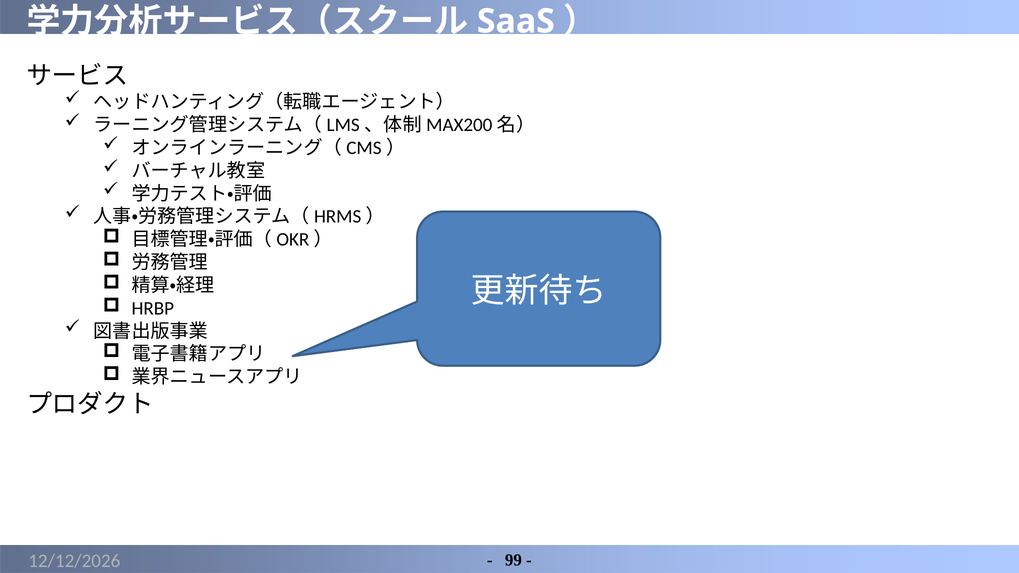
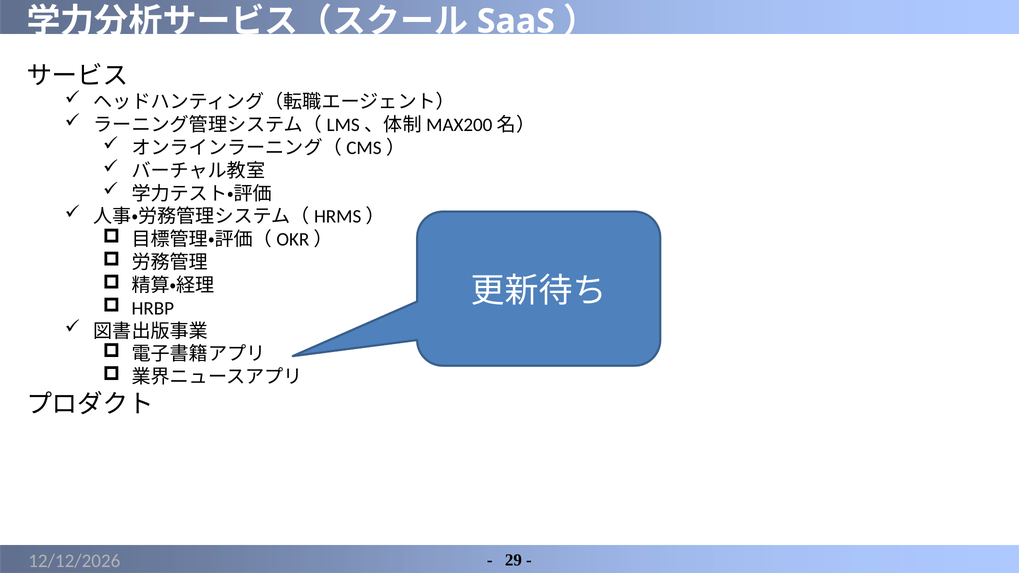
99: 99 -> 29 (513, 560)
